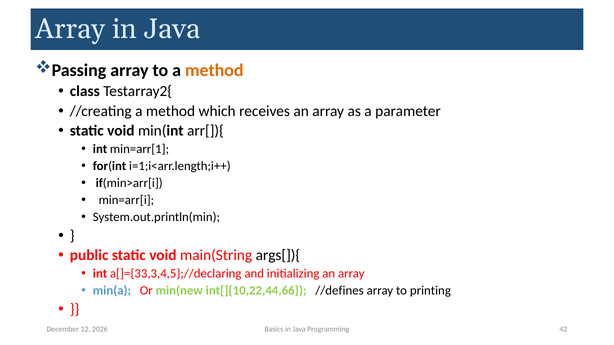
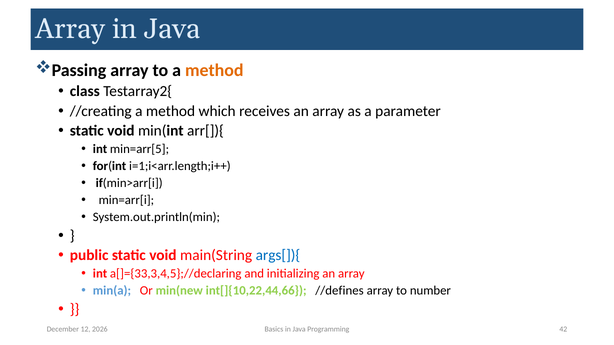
min=arr[1: min=arr[1 -> min=arr[5 (140, 149)
args[]){ colour: black -> blue (278, 256)
printing: printing -> number (430, 291)
